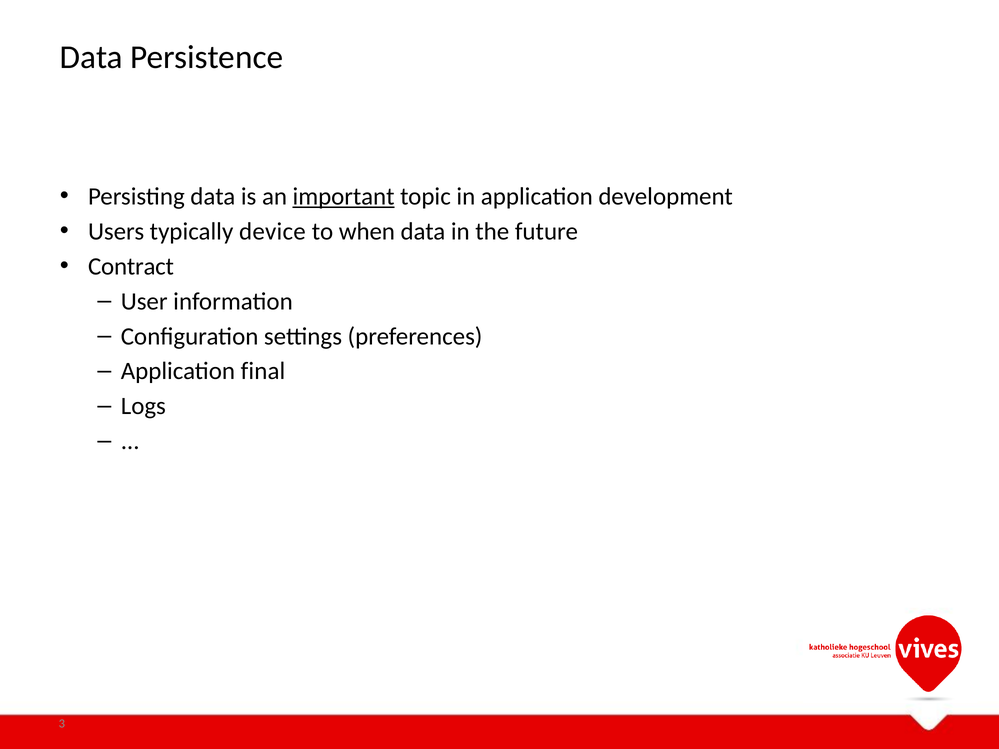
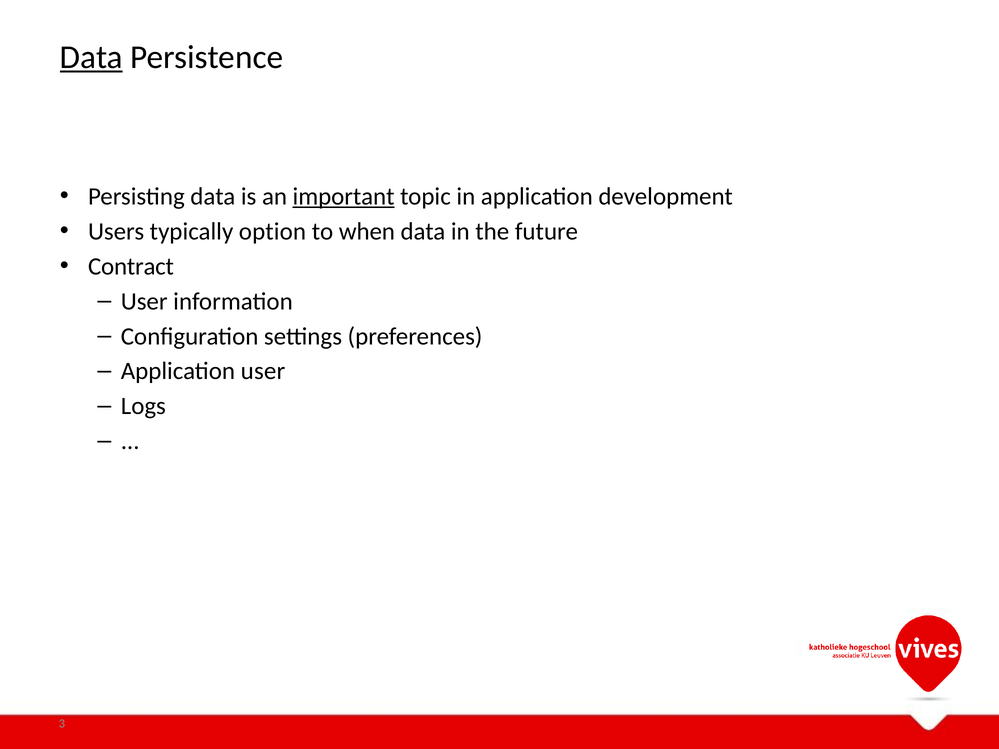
Data underline: none -> present (91, 57)
device: device -> option (272, 232)
Application final: final -> user (263, 371)
